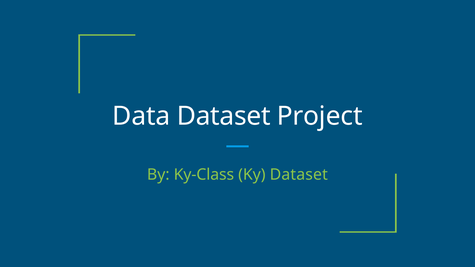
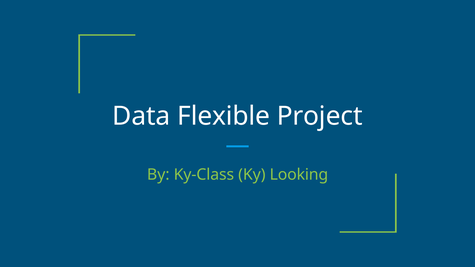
Data Dataset: Dataset -> Flexible (224, 116)
Ky Dataset: Dataset -> Looking (299, 175)
